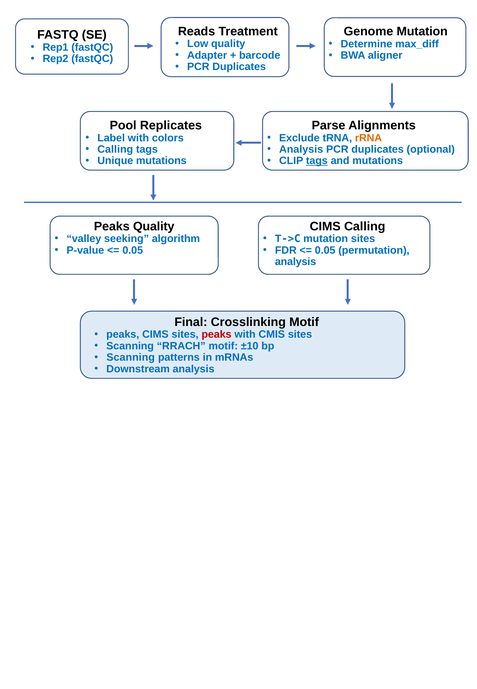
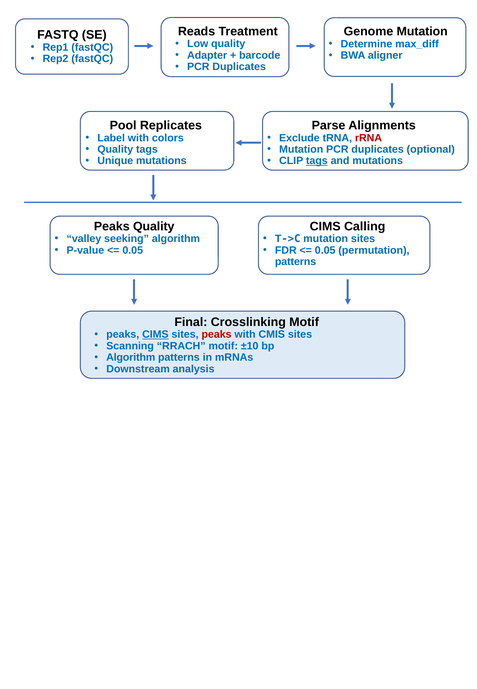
rRNA colour: orange -> red (368, 138)
Calling: Calling -> Quality (115, 149)
Analysis: Analysis -> Mutation (301, 149)
analysis: analysis -> patterns (296, 262)
CIMS underline: none -> present (155, 334)
Scanning: Scanning -> Algorithm (131, 357)
